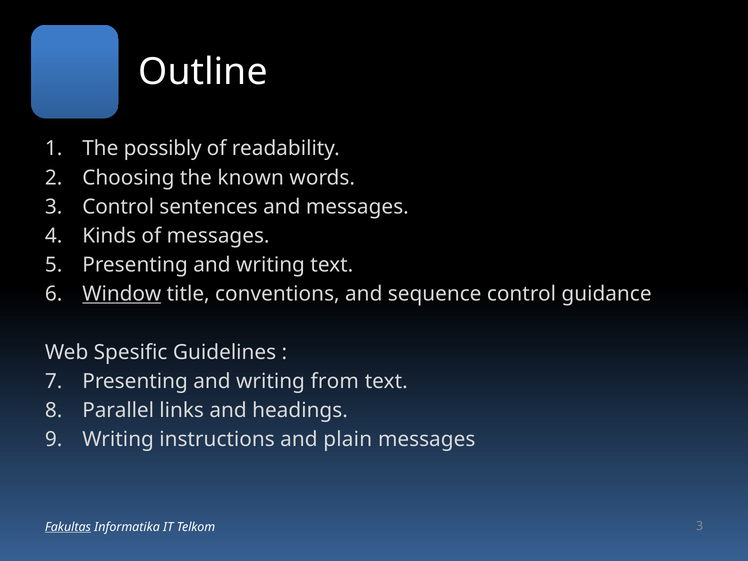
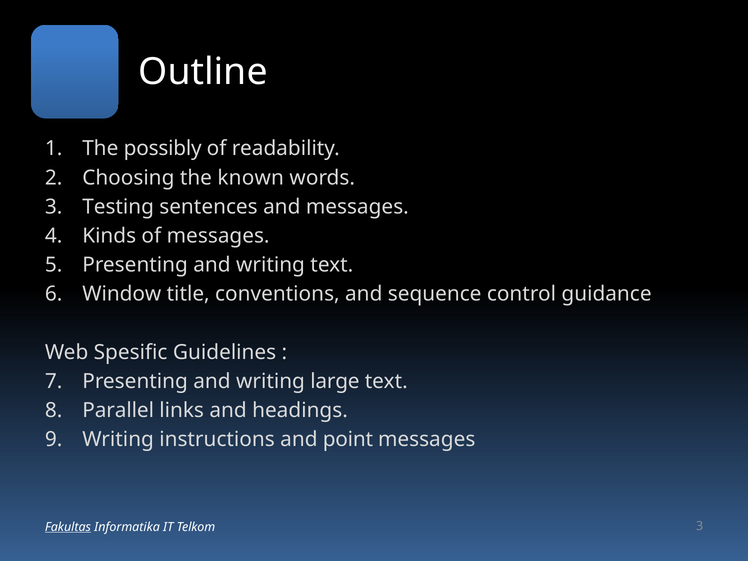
3 Control: Control -> Testing (118, 207)
Window underline: present -> none (122, 294)
from: from -> large (335, 381)
plain: plain -> point (348, 440)
